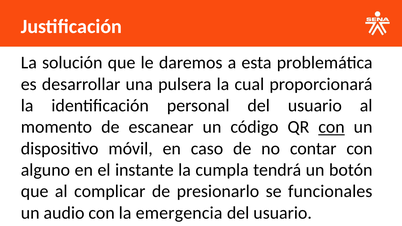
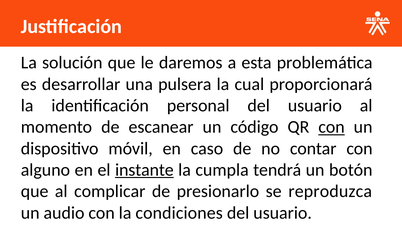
instante underline: none -> present (144, 170)
funcionales: funcionales -> reproduzca (330, 191)
emergencia: emergencia -> condiciones (179, 213)
